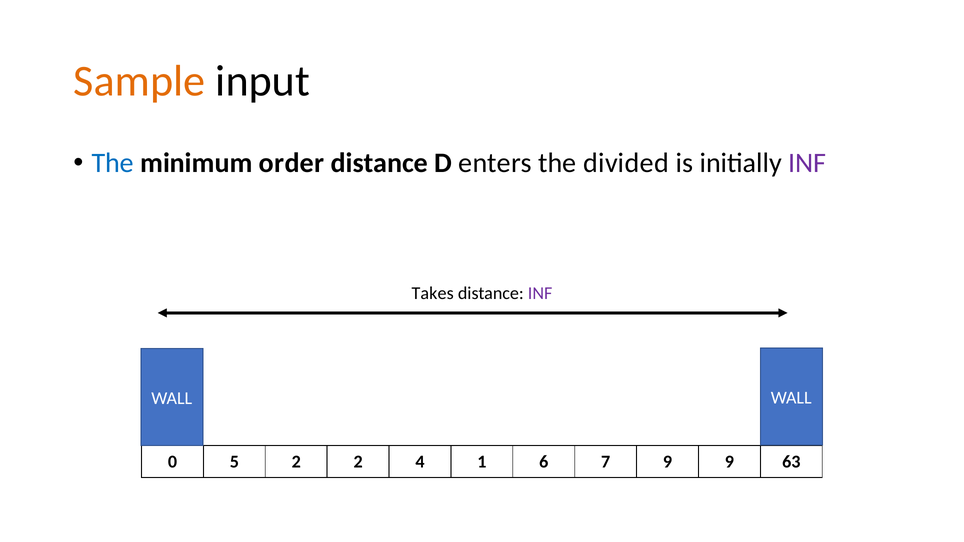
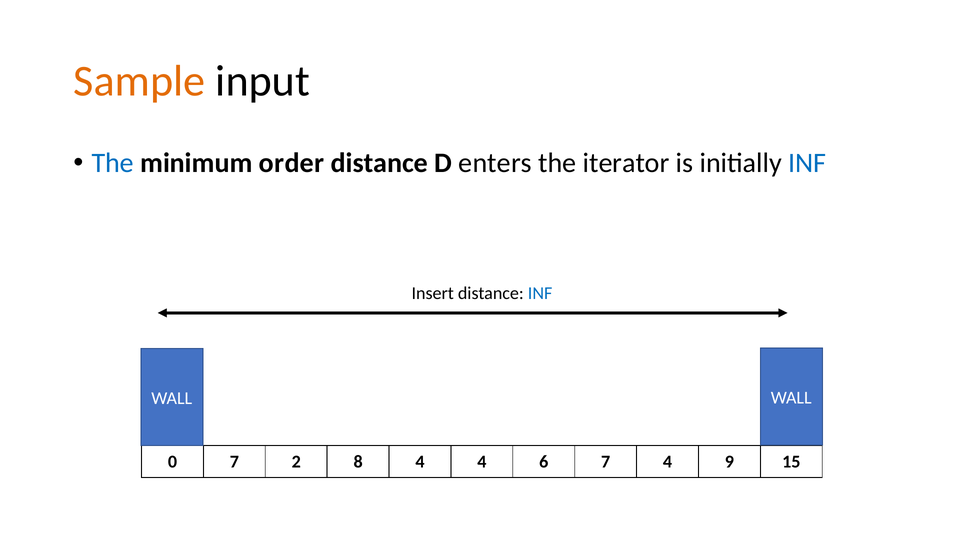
divided: divided -> iterator (626, 163)
INF colour: purple -> blue (807, 163)
Takes: Takes -> Insert (433, 293)
INF colour: purple -> blue (540, 293)
0 5: 5 -> 7 (234, 462)
2 2: 2 -> 8 (358, 462)
4 1: 1 -> 4 (482, 462)
7 9: 9 -> 4 (668, 462)
63: 63 -> 15 (791, 462)
